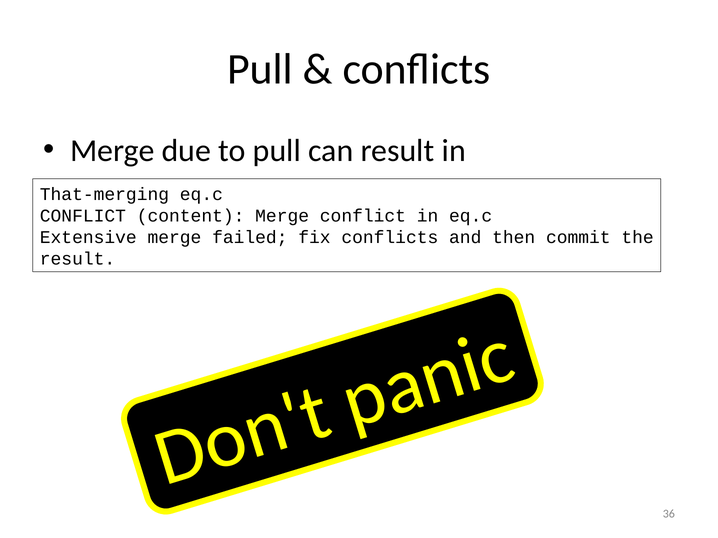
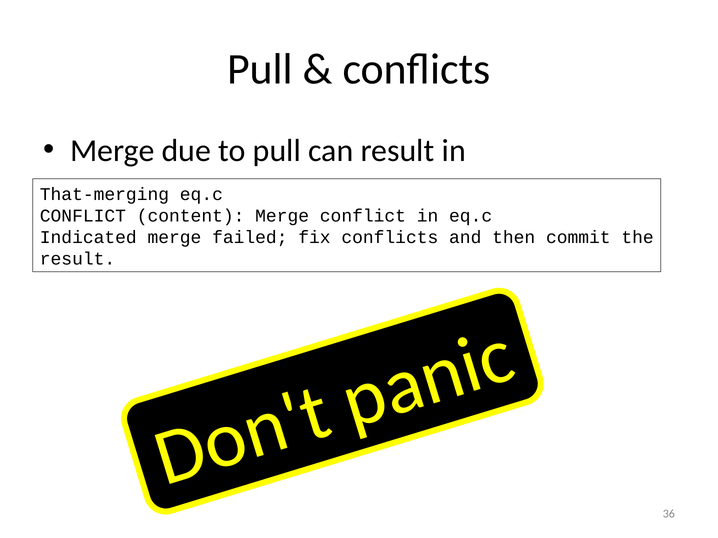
Extensive: Extensive -> Indicated (88, 237)
